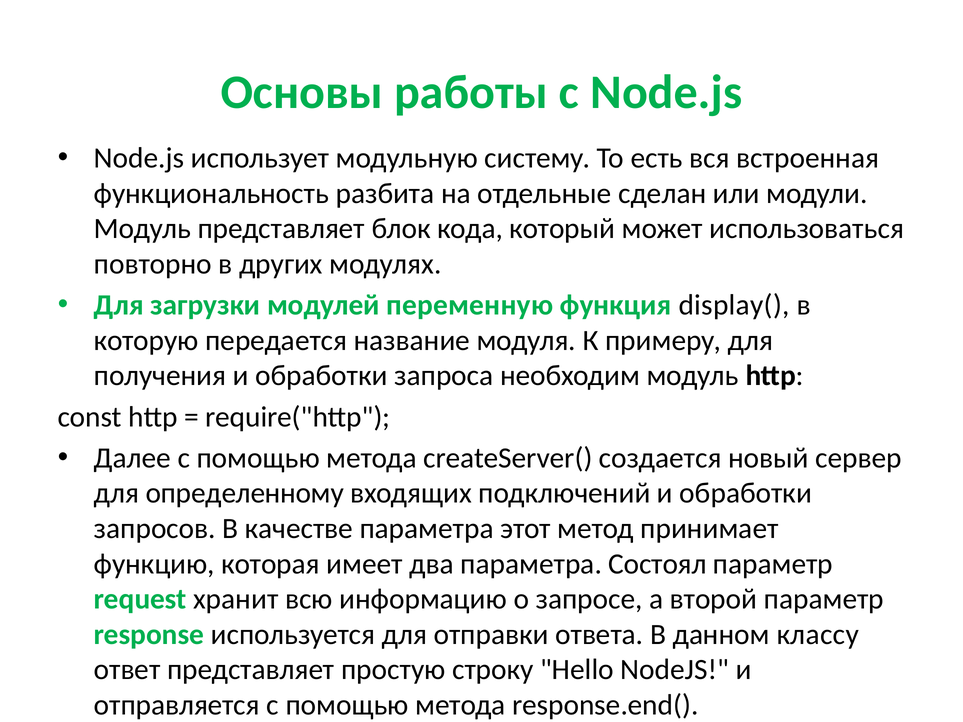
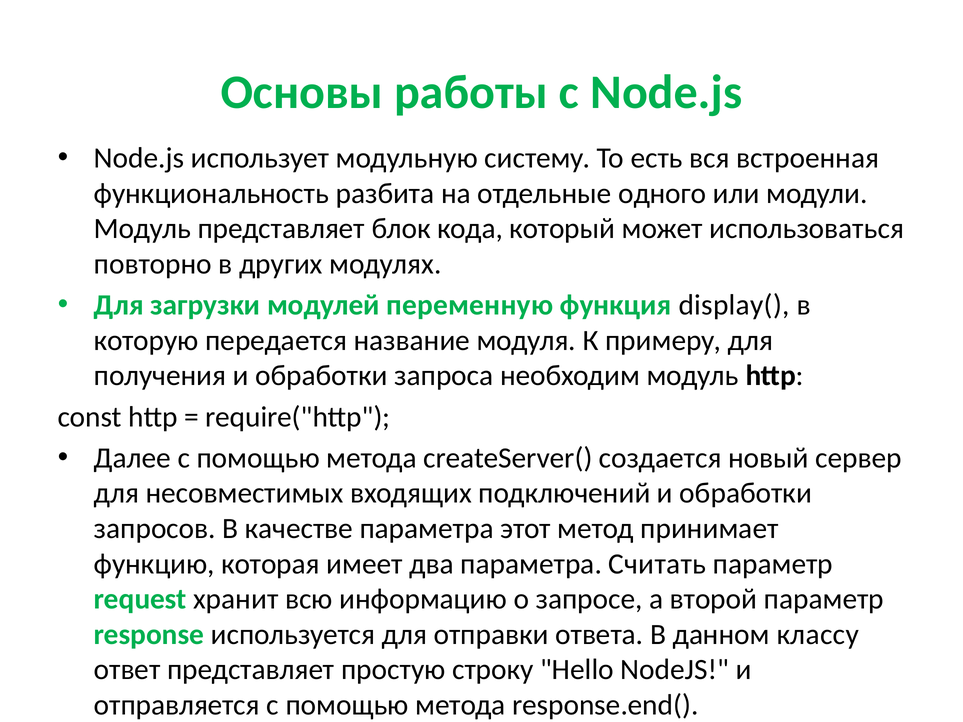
сделан: сделан -> одного (662, 193)
определенному: определенному -> несовместимых (245, 493)
Состоял: Состоял -> Считать (657, 564)
